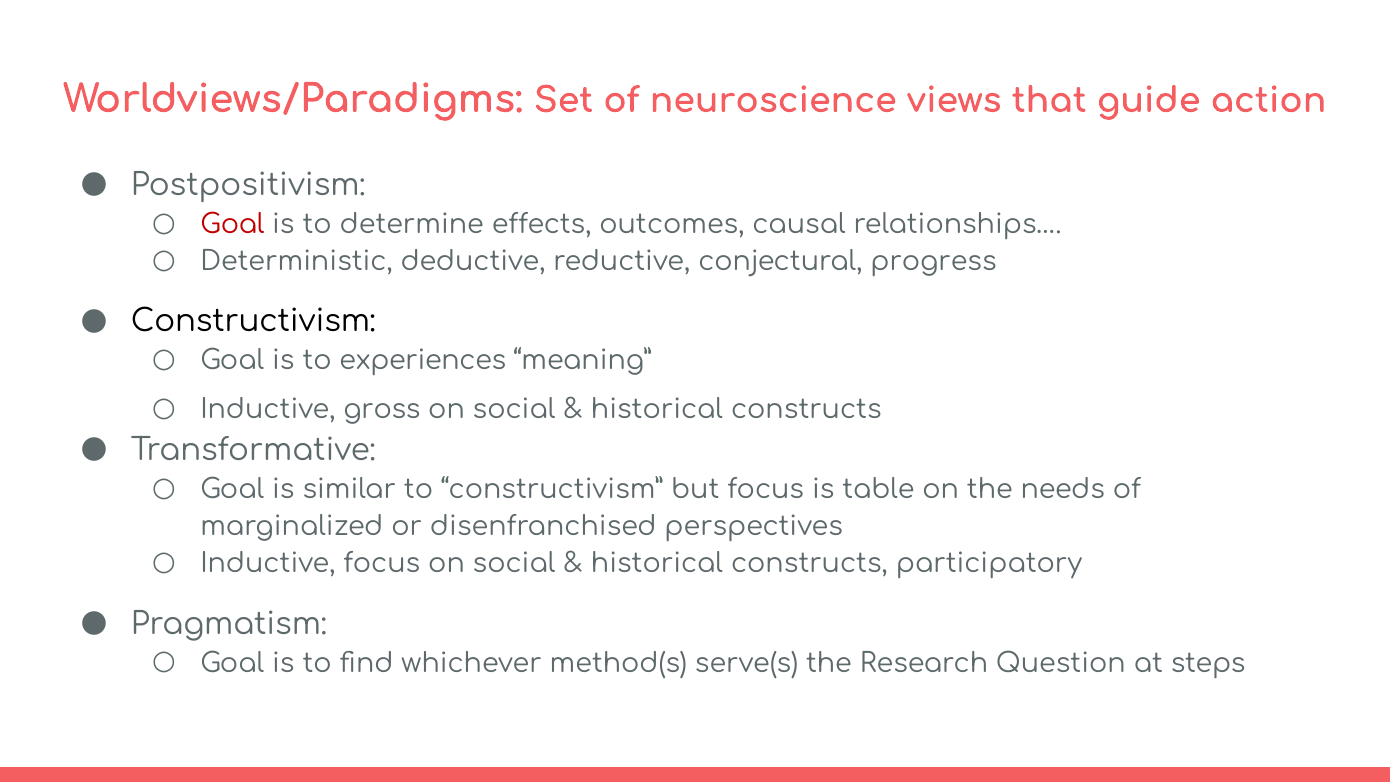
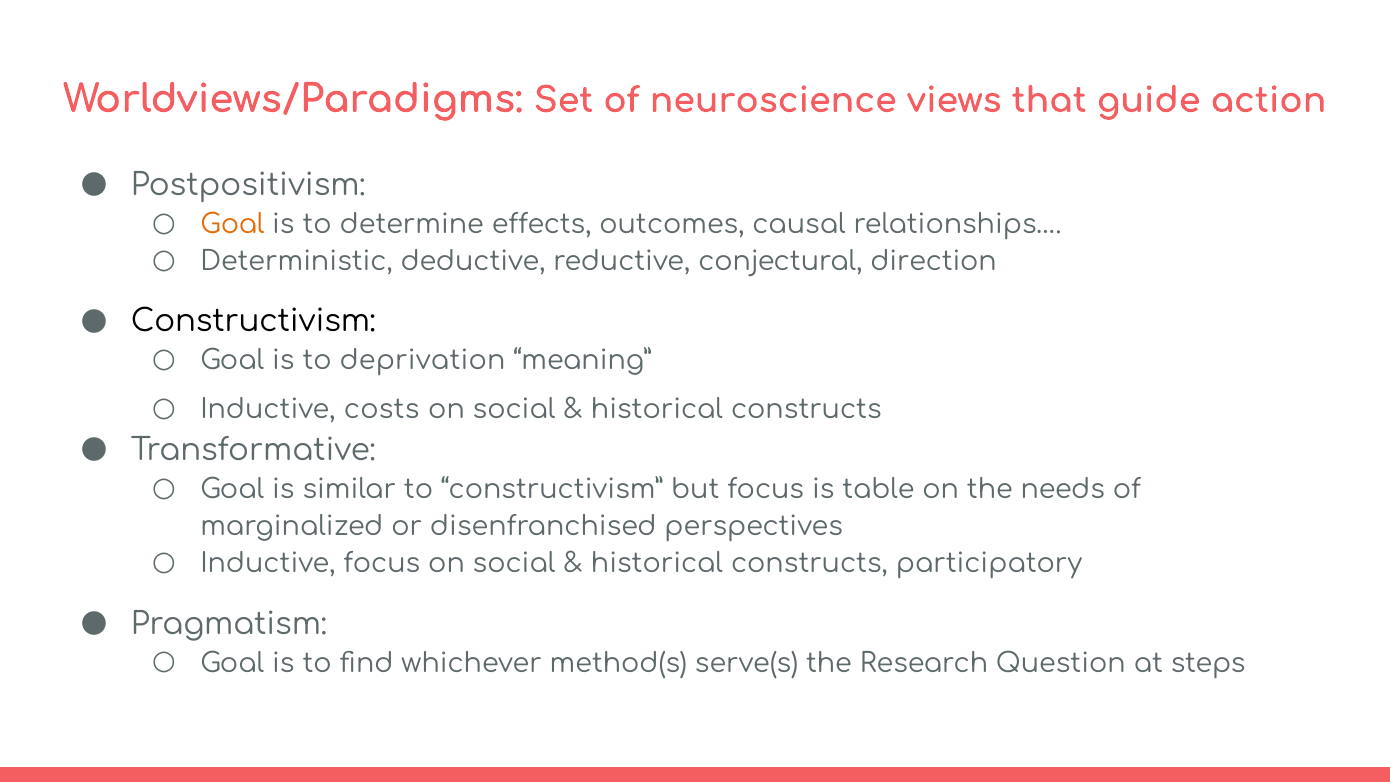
Goal colour: red -> orange (232, 224)
progress: progress -> direction (934, 262)
experiences: experiences -> deprivation (423, 361)
gross: gross -> costs (382, 410)
